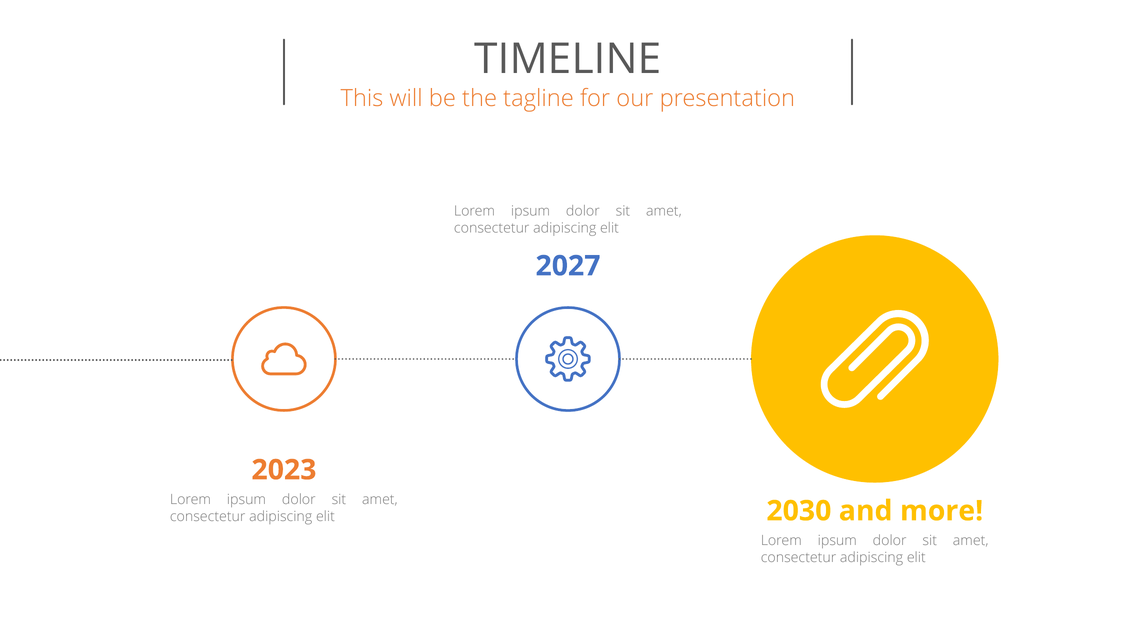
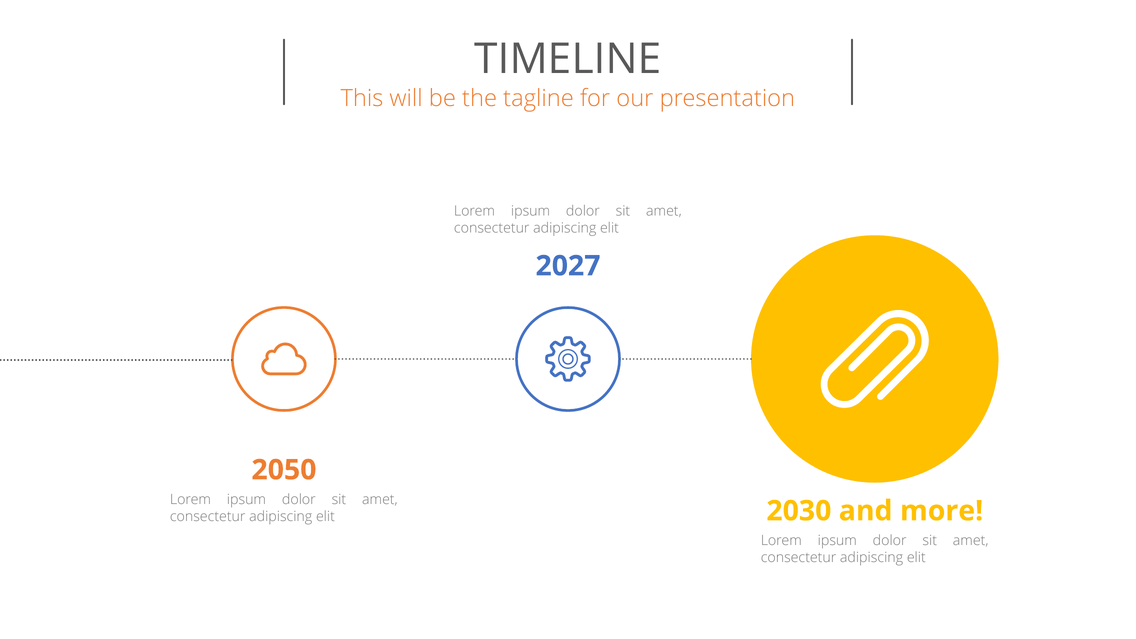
2023: 2023 -> 2050 (284, 470)
